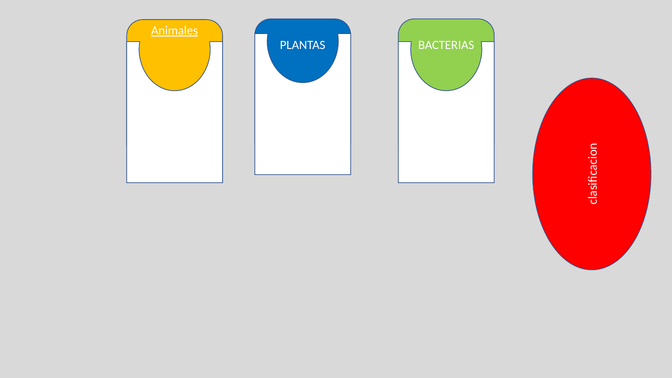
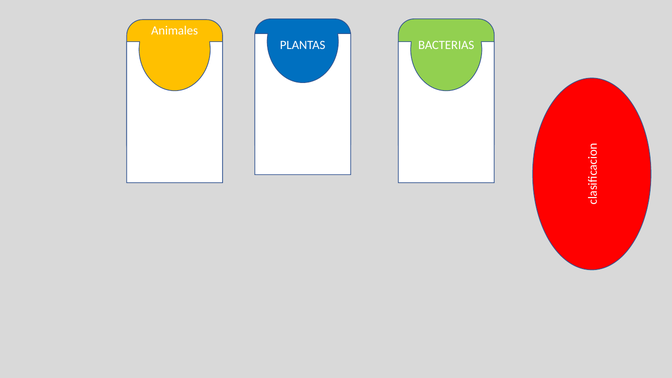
Animales underline: present -> none (175, 31)
